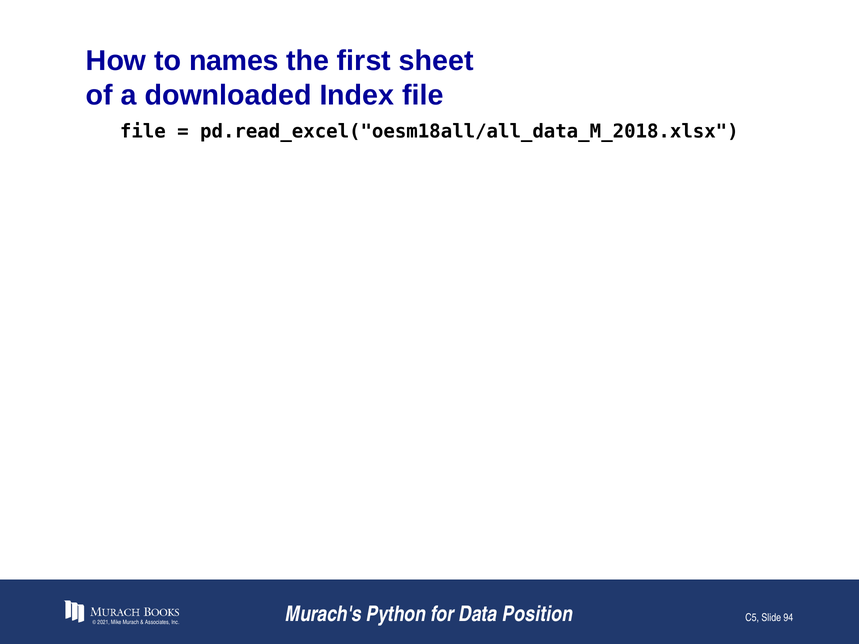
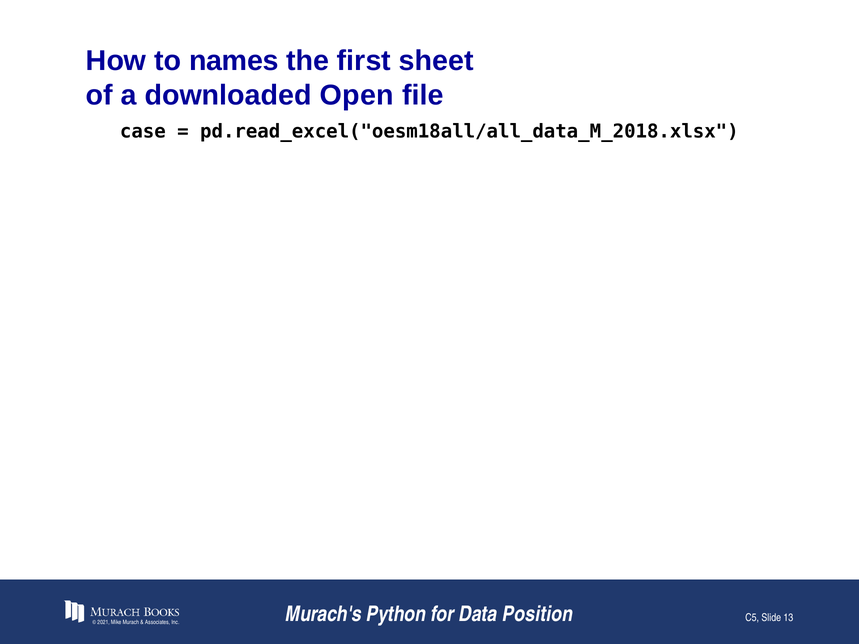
Index: Index -> Open (357, 95)
file: file -> case (143, 132)
94: 94 -> 13 (788, 618)
